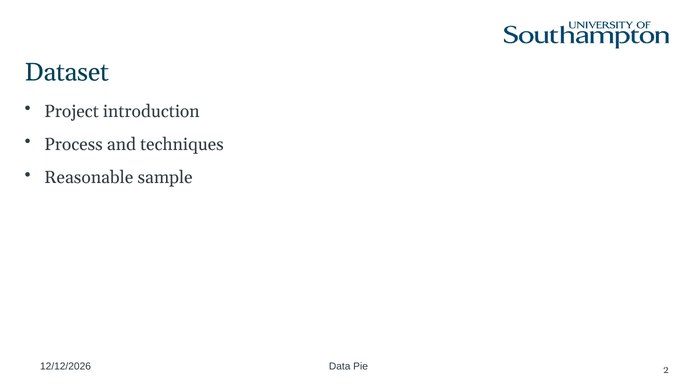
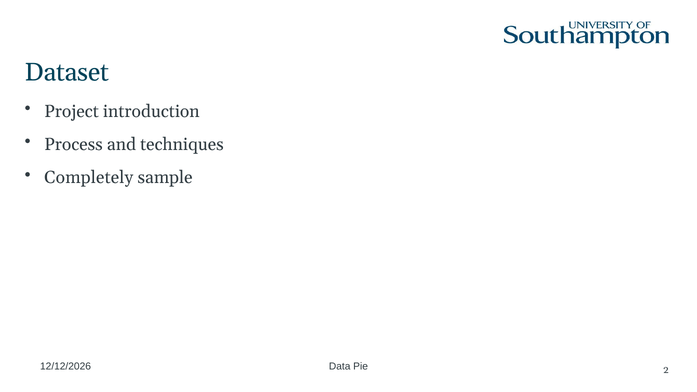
Reasonable: Reasonable -> Completely (89, 178)
